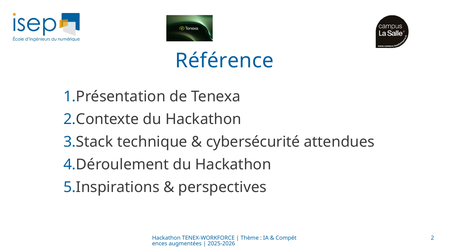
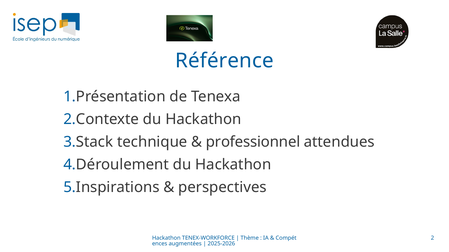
cybersécurité: cybersécurité -> professionnel (253, 142)
